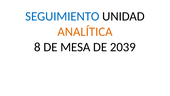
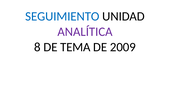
ANALÍTICA colour: orange -> purple (85, 32)
MESA: MESA -> TEMA (75, 47)
2039: 2039 -> 2009 (123, 47)
